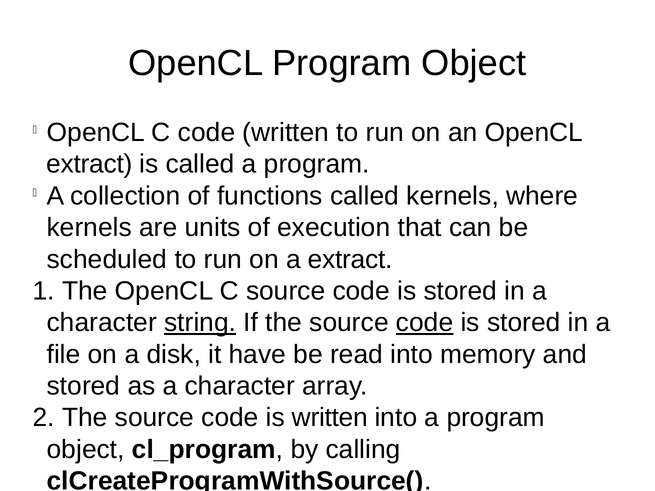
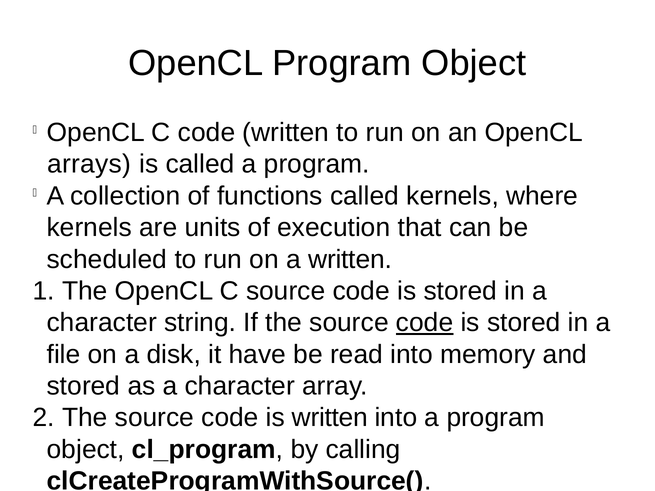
extract: extract -> arrays (89, 164)
a extract: extract -> written (350, 259)
string underline: present -> none (200, 323)
